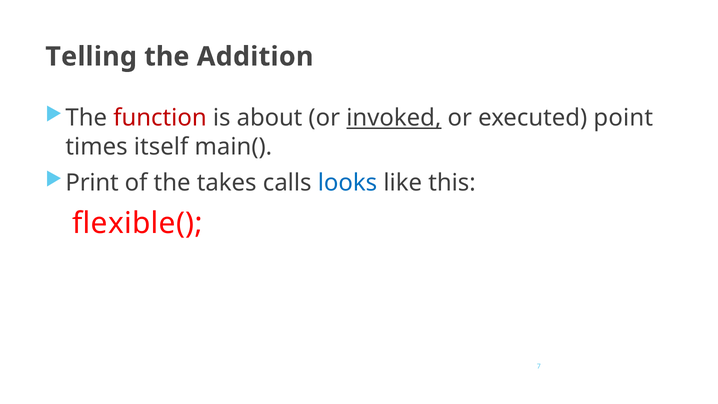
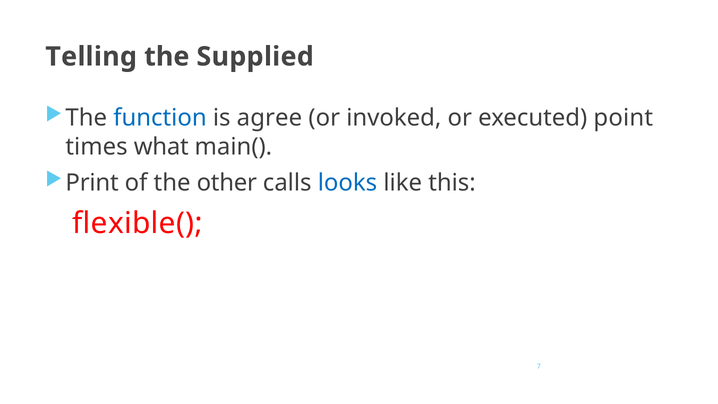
Addition: Addition -> Supplied (255, 57)
function colour: red -> blue (160, 118)
about: about -> agree (269, 118)
invoked underline: present -> none (394, 118)
itself: itself -> what (161, 147)
takes: takes -> other (227, 183)
